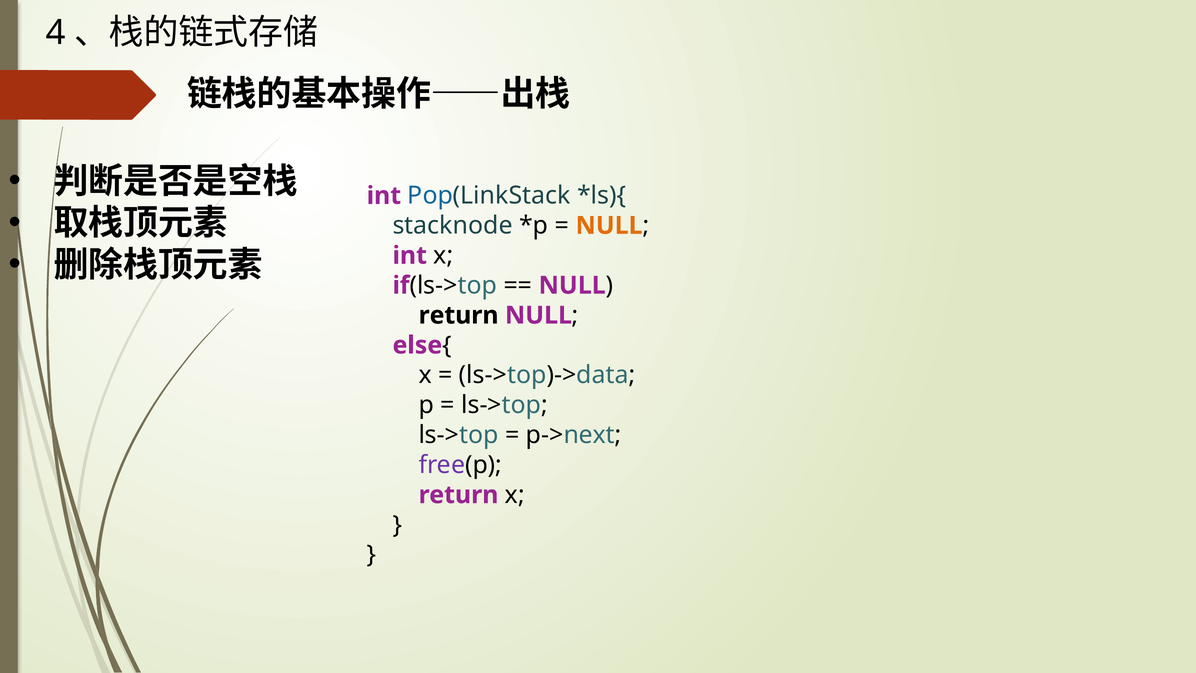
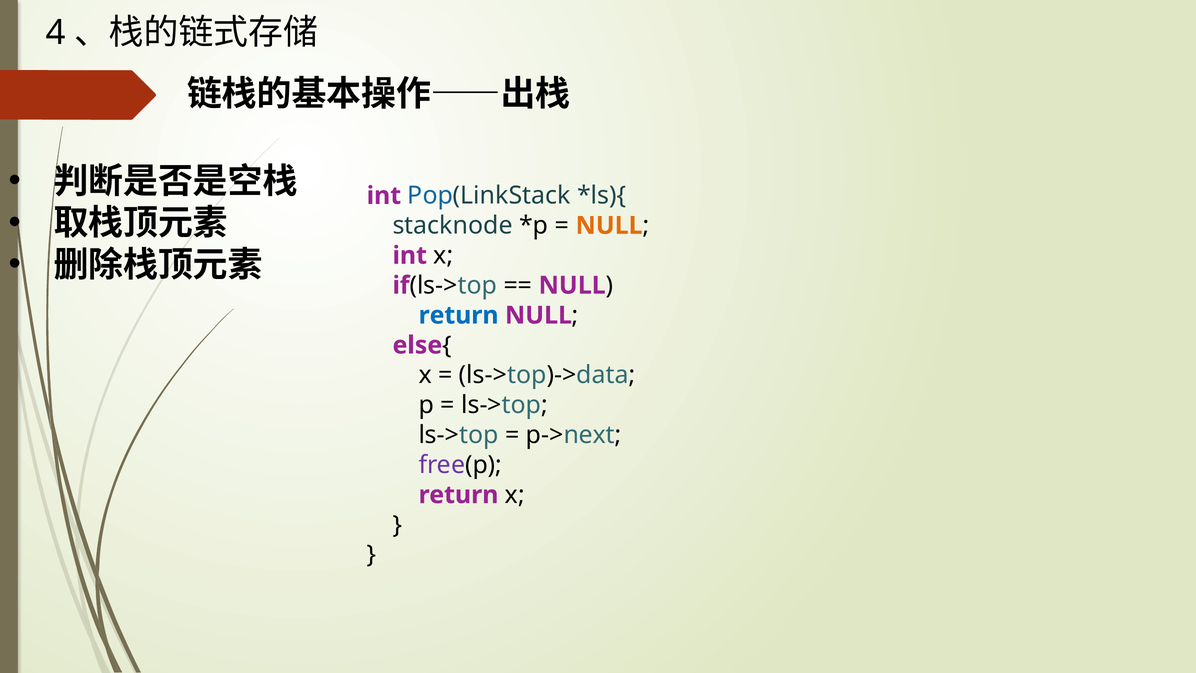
return colour: black -> blue (459, 315)
